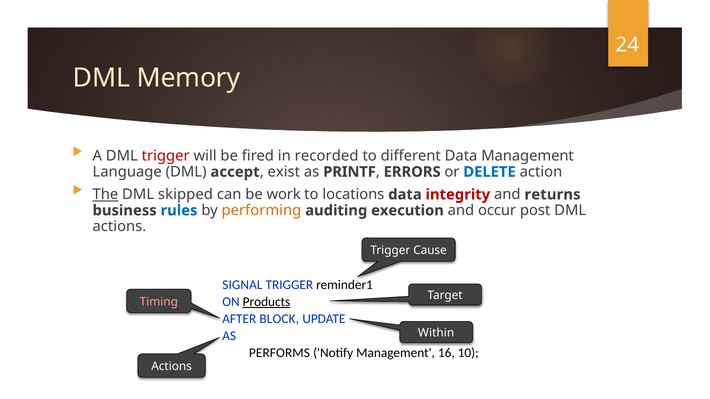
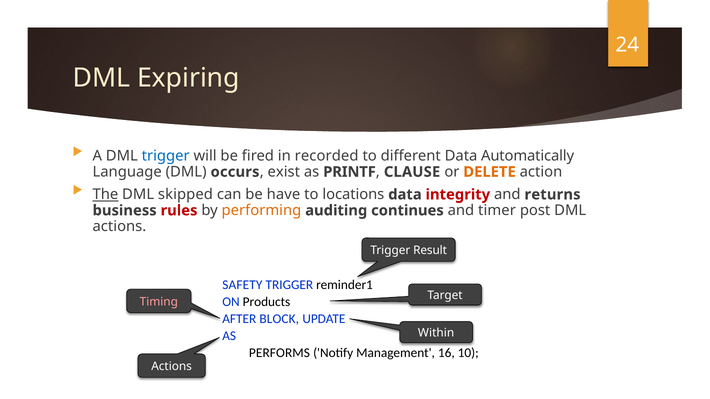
Memory: Memory -> Expiring (188, 78)
trigger colour: red -> blue (166, 156)
Data Management: Management -> Automatically (528, 156)
accept: accept -> occurs (235, 172)
ERRORS: ERRORS -> CLAUSE (412, 172)
DELETE colour: blue -> orange (490, 172)
work: work -> have (284, 195)
rules colour: blue -> red (179, 211)
execution: execution -> continues (407, 211)
occur: occur -> timer (497, 211)
Cause: Cause -> Result (430, 251)
SIGNAL: SIGNAL -> SAFETY (242, 285)
Products underline: present -> none (266, 302)
